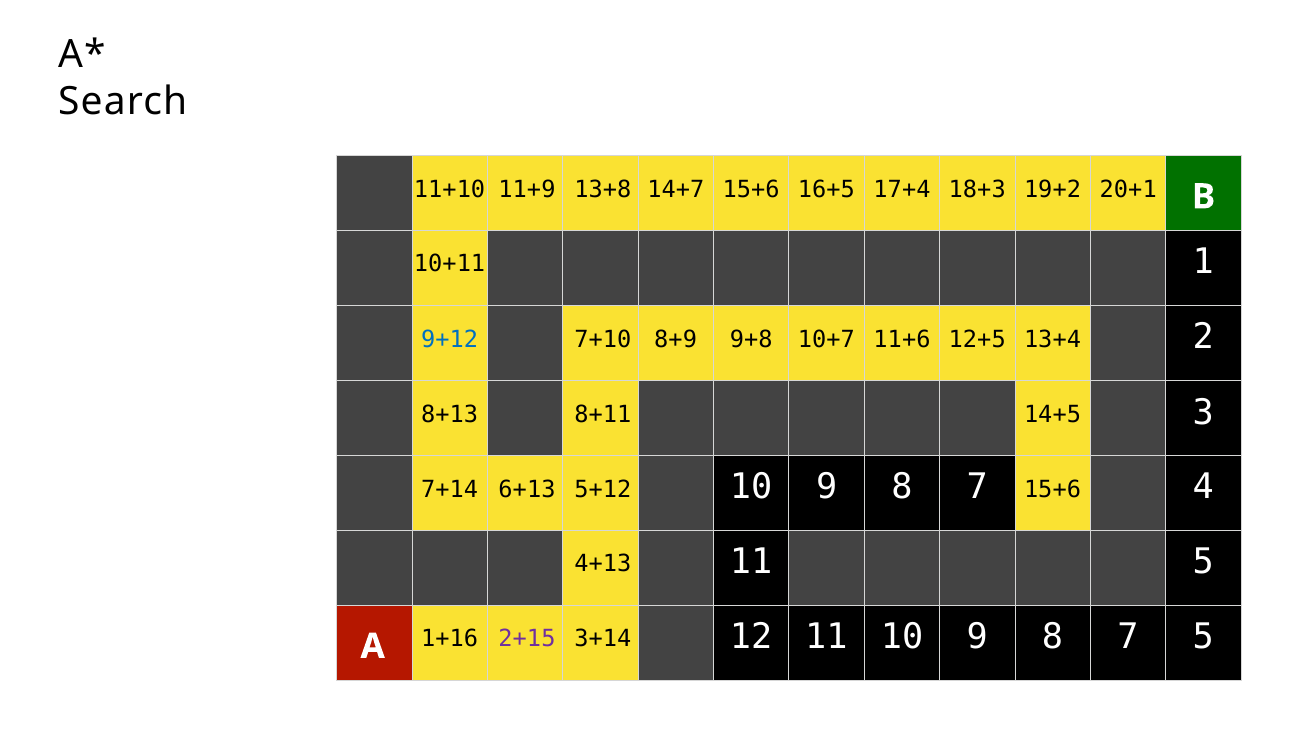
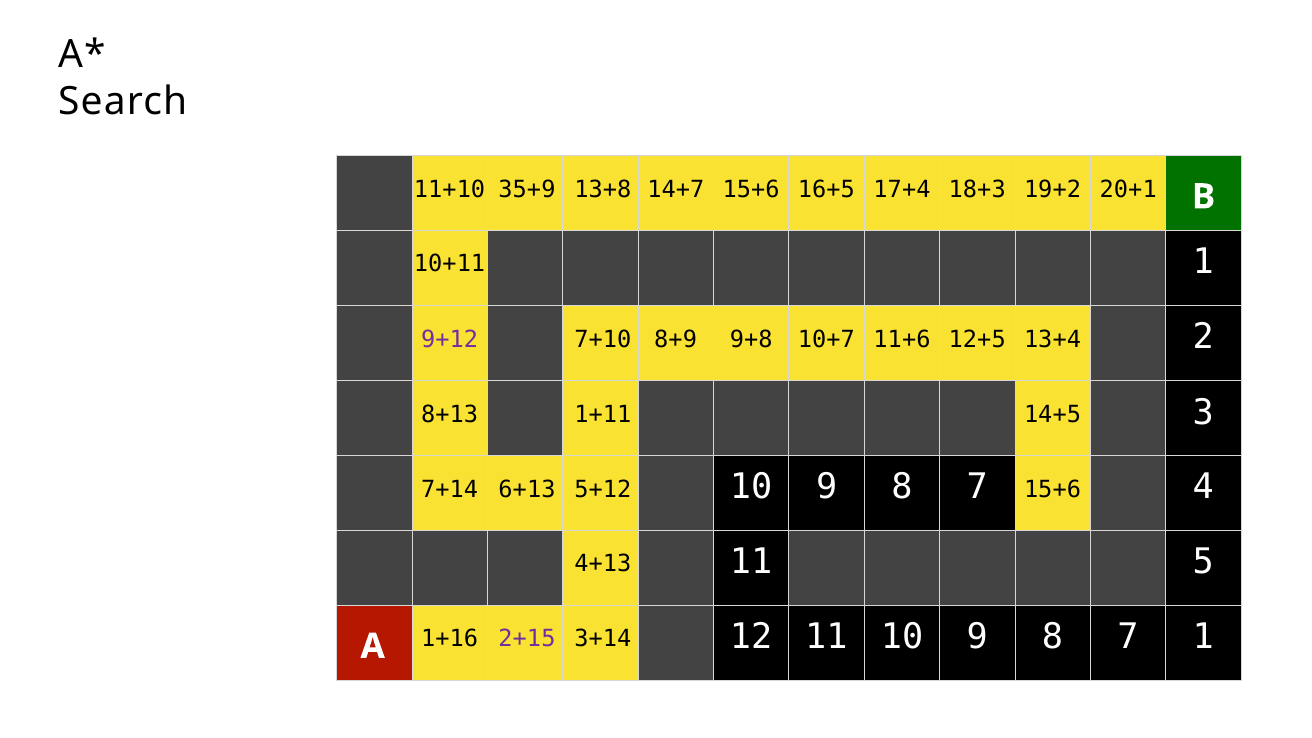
11+9: 11+9 -> 35+9 (527, 190)
9+12 colour: blue -> purple (450, 339)
8+11: 8+11 -> 1+11 (603, 414)
7 5: 5 -> 1 (1203, 637)
